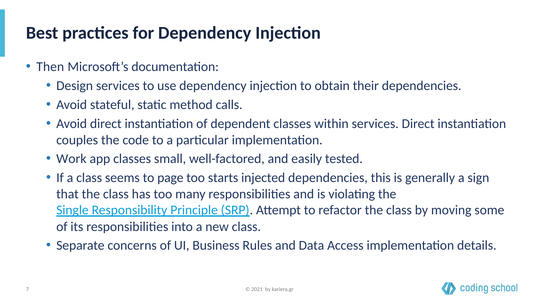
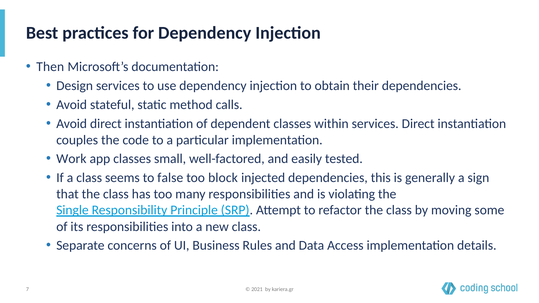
page: page -> false (170, 178)
starts: starts -> block (223, 178)
